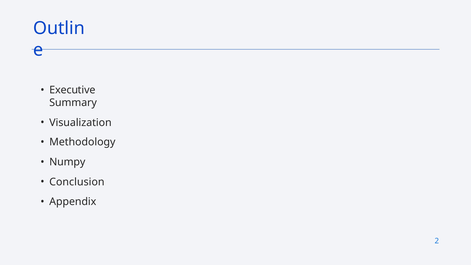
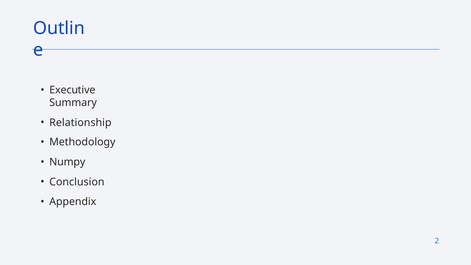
Visualization: Visualization -> Relationship (80, 123)
